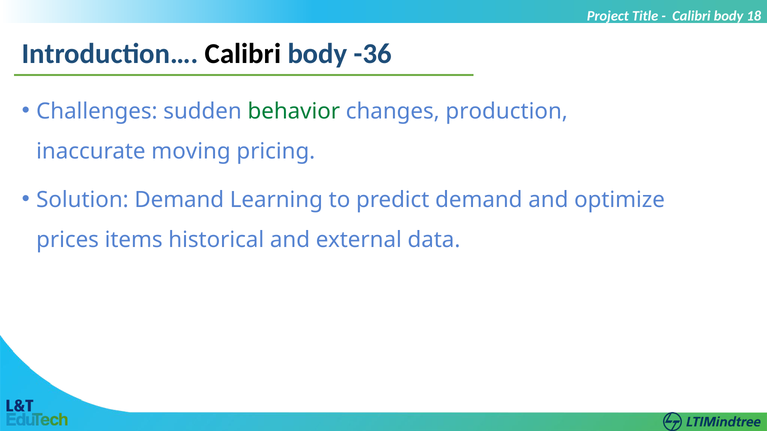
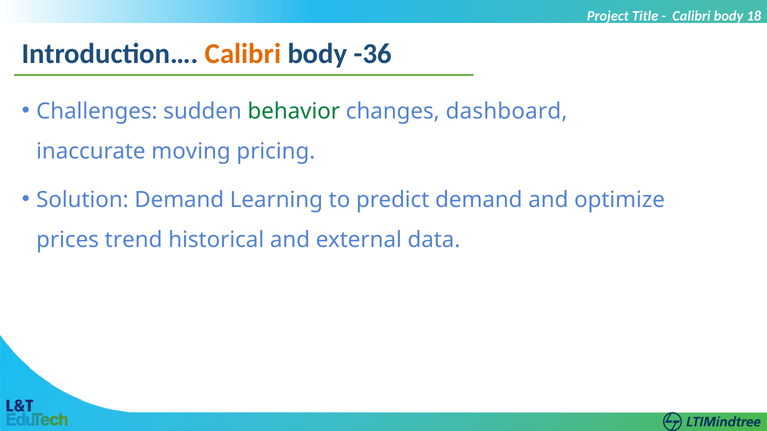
Calibri colour: black -> orange (243, 54)
production: production -> dashboard (507, 111)
items: items -> trend (134, 240)
